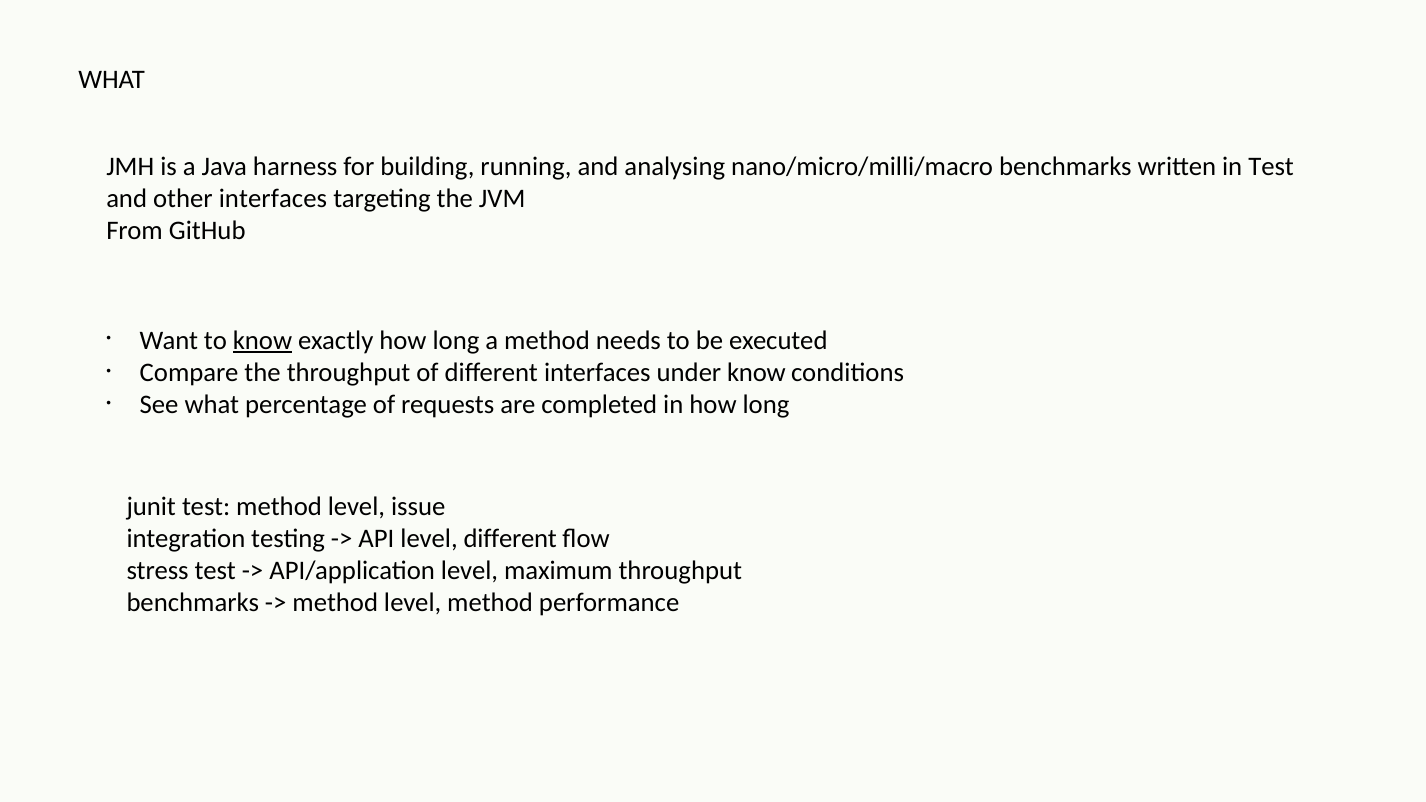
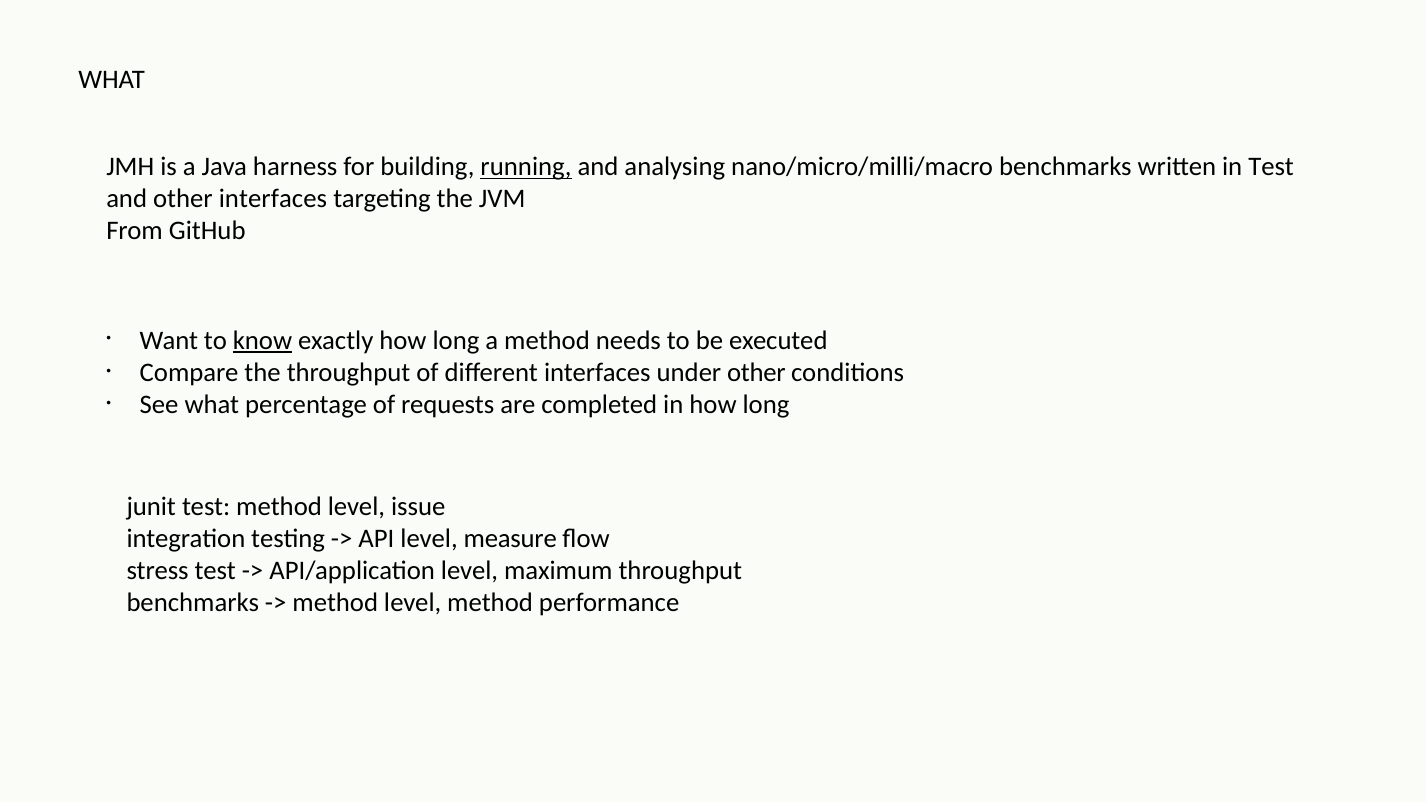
running underline: none -> present (526, 167)
under know: know -> other (756, 372)
level different: different -> measure (510, 539)
